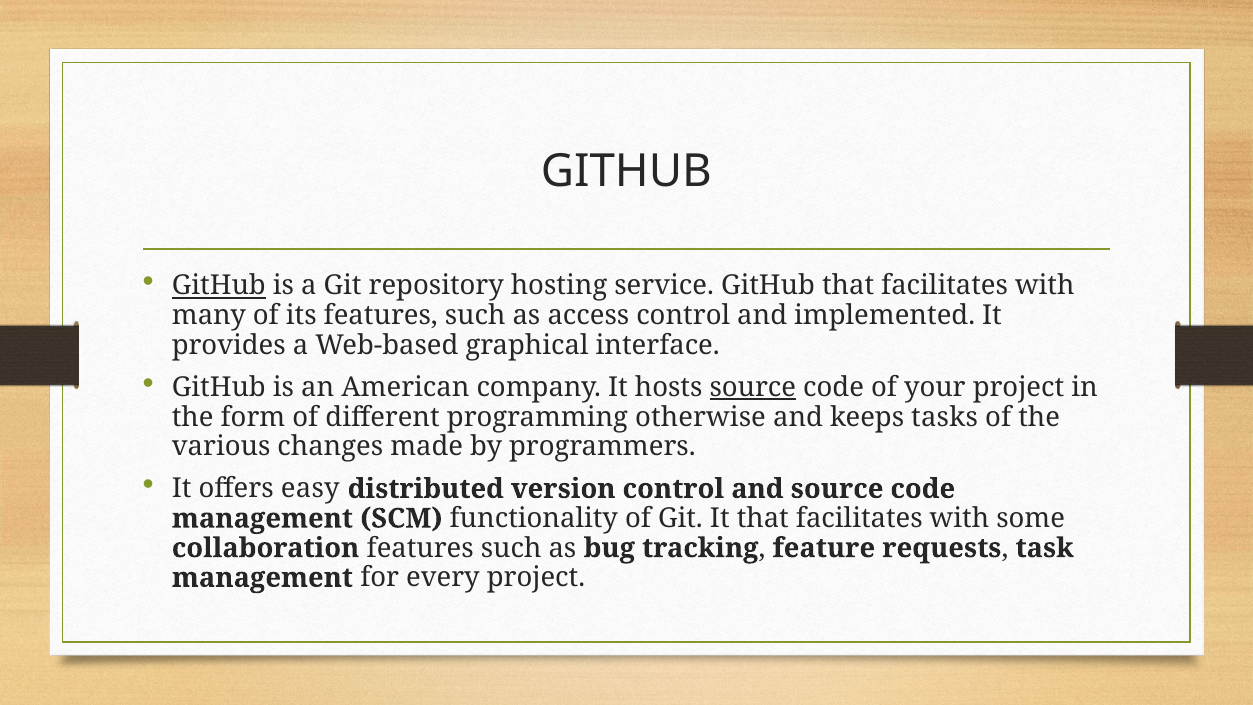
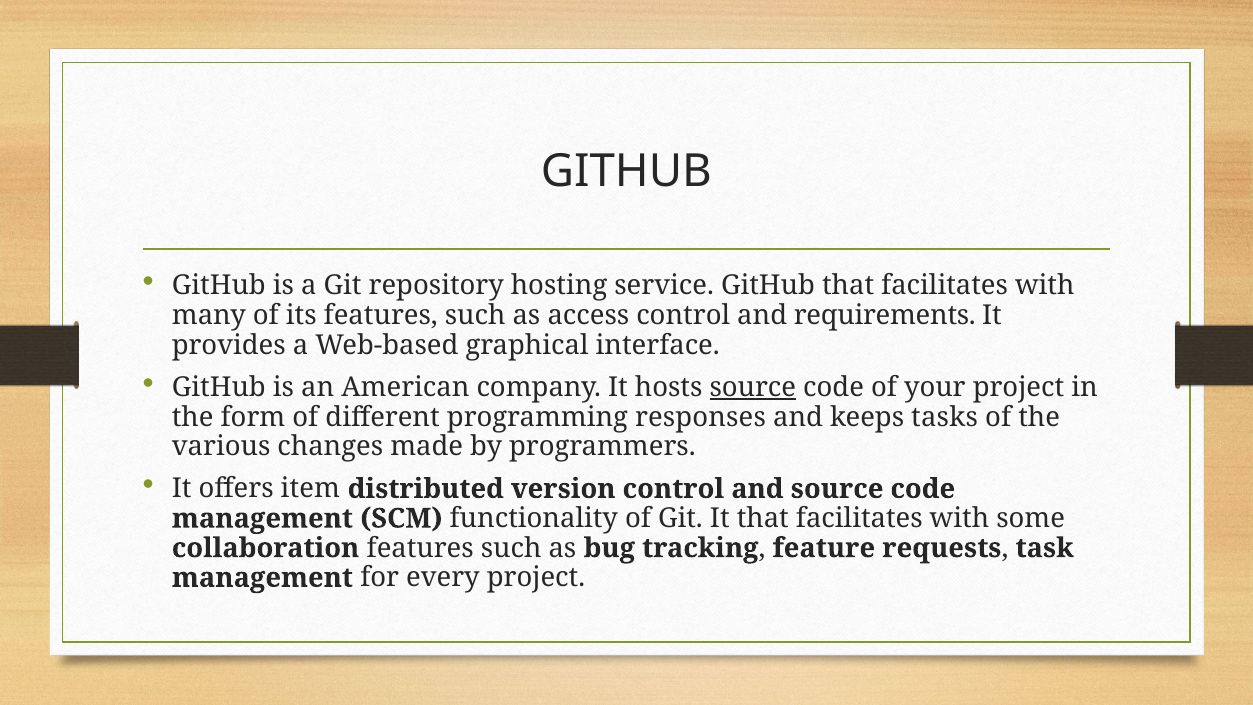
GitHub underline: present -> none (219, 286)
implemented: implemented -> requirements (885, 315)
otherwise: otherwise -> responses (700, 417)
easy: easy -> item (310, 489)
